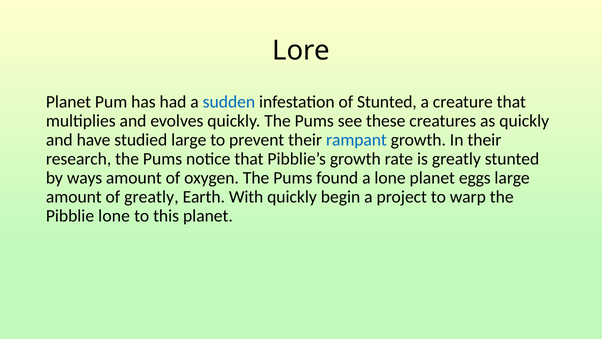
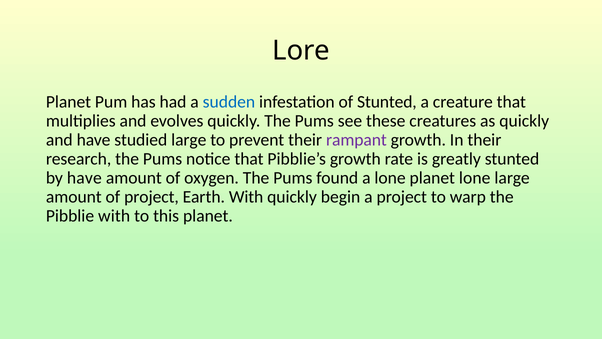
rampant colour: blue -> purple (356, 140)
by ways: ways -> have (84, 178)
planet eggs: eggs -> lone (475, 178)
of greatly: greatly -> project (151, 197)
Pibblie lone: lone -> with (114, 216)
